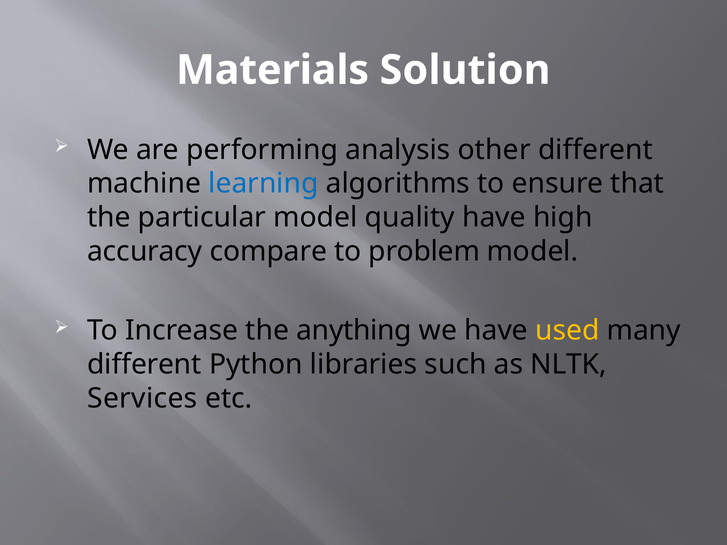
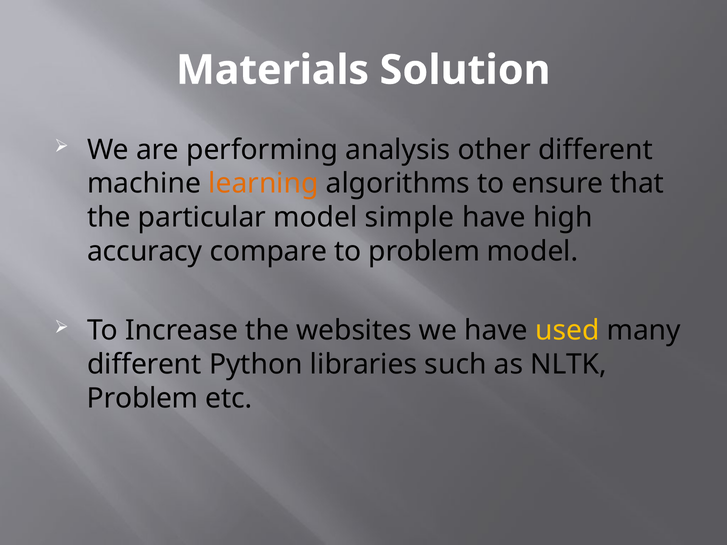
learning colour: blue -> orange (263, 184)
quality: quality -> simple (410, 218)
anything: anything -> websites (354, 331)
Services: Services -> Problem (143, 399)
